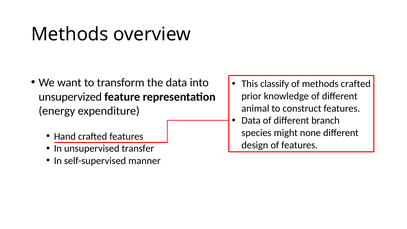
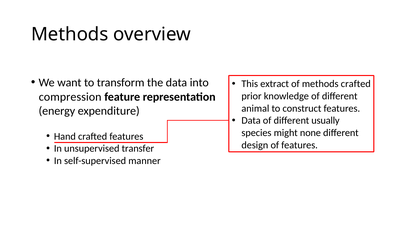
classify: classify -> extract (275, 84)
unsupervized: unsupervized -> compression (70, 97)
branch: branch -> usually (326, 121)
